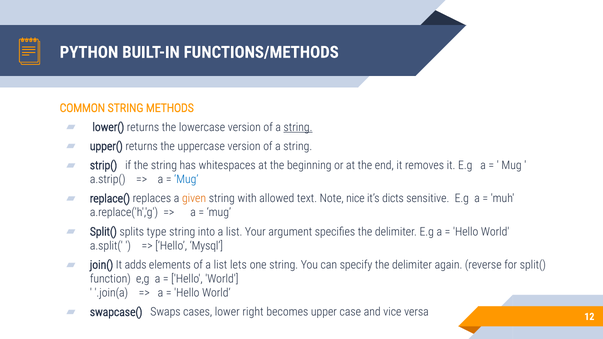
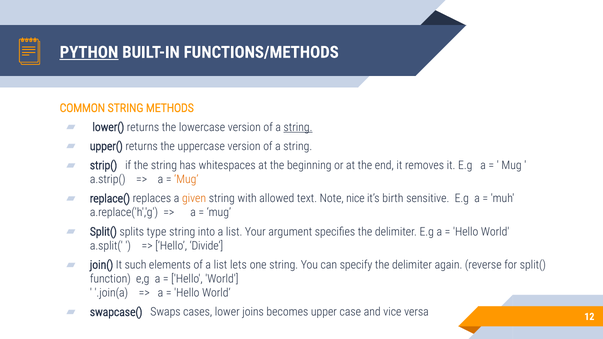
PYTHON underline: none -> present (89, 52)
Mug colour: blue -> orange (186, 180)
dicts: dicts -> birth (393, 199)
Mysql: Mysql -> Divide (206, 246)
adds: adds -> such (136, 265)
right: right -> joins (253, 312)
